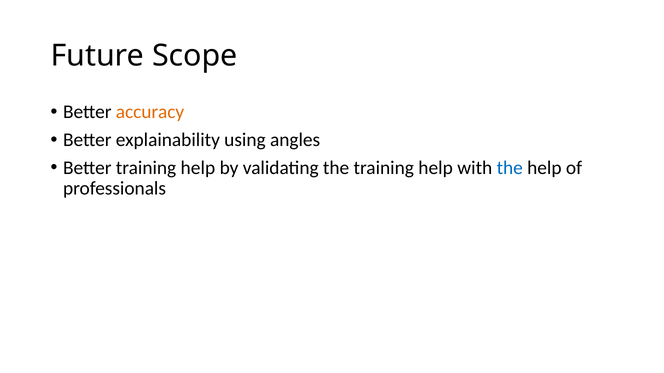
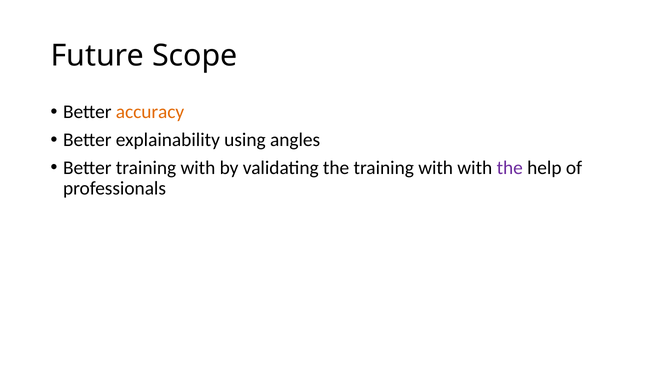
Better training help: help -> with (198, 168)
the training help: help -> with (436, 168)
the colour: blue -> purple (510, 168)
